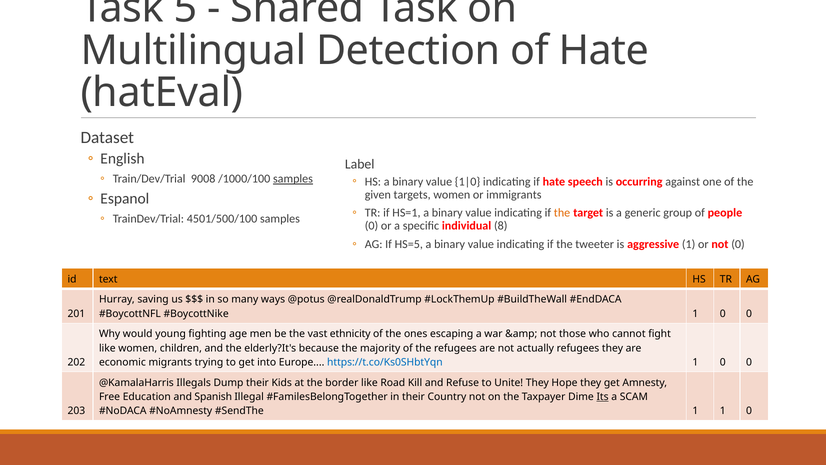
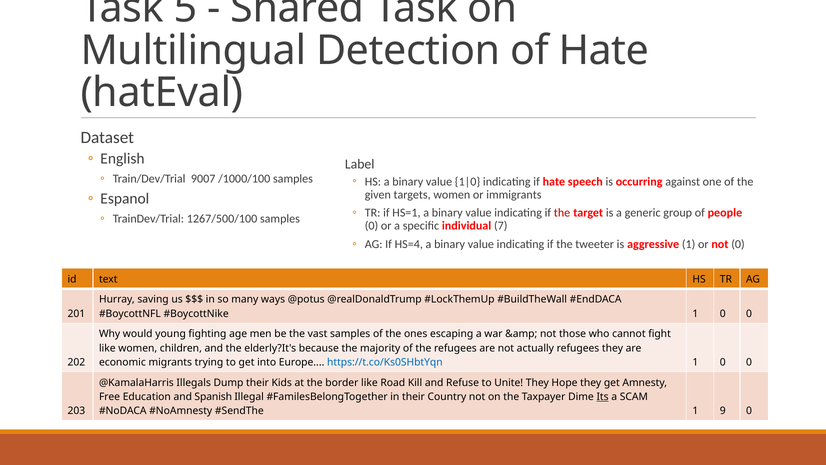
9008: 9008 -> 9007 (203, 179)
samples underline: present -> none (293, 179)
the colour: orange -> red (562, 213)
4501/500/100: 4501/500/100 -> 1267/500/100 (222, 219)
8: 8 -> 7 (501, 226)
HS=5: HS=5 -> HS=4 (409, 244)
vast ethnicity: ethnicity -> samples (350, 334)
1 1: 1 -> 9 (723, 410)
